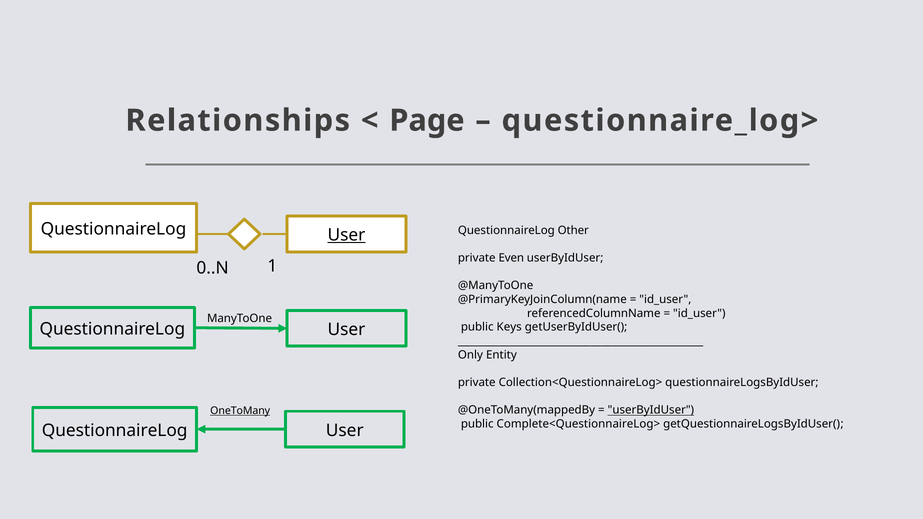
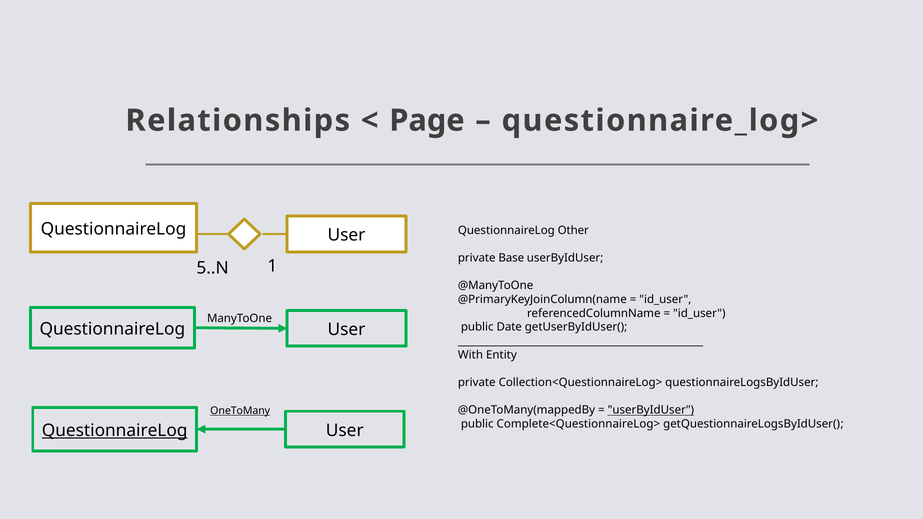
User underline: present -> none (346, 235)
Even: Even -> Base (511, 258)
0..N: 0..N -> 5..N (213, 268)
Keys: Keys -> Date (509, 327)
Only: Only -> With (470, 355)
QuestionnaireLog underline: none -> present (115, 431)
